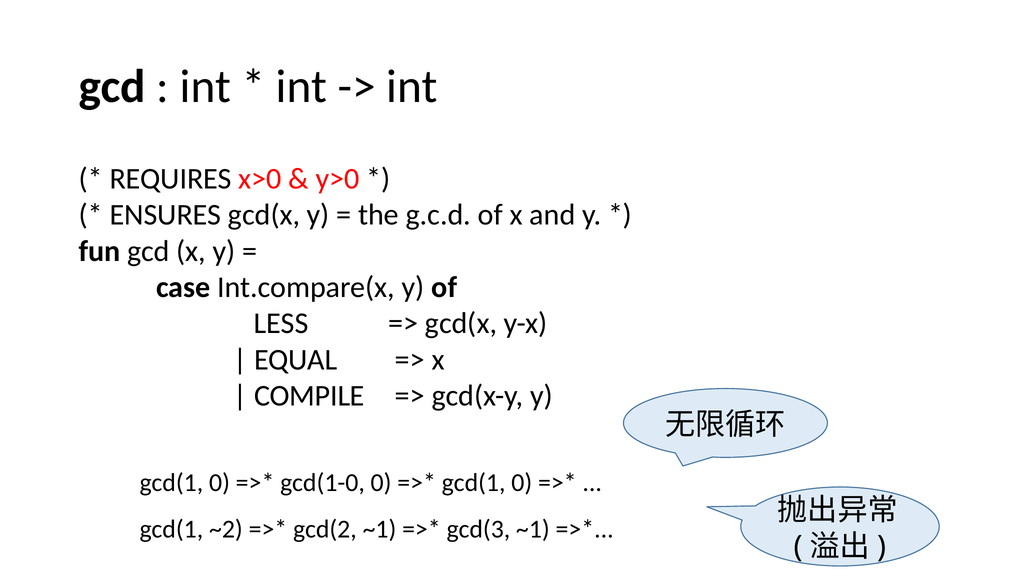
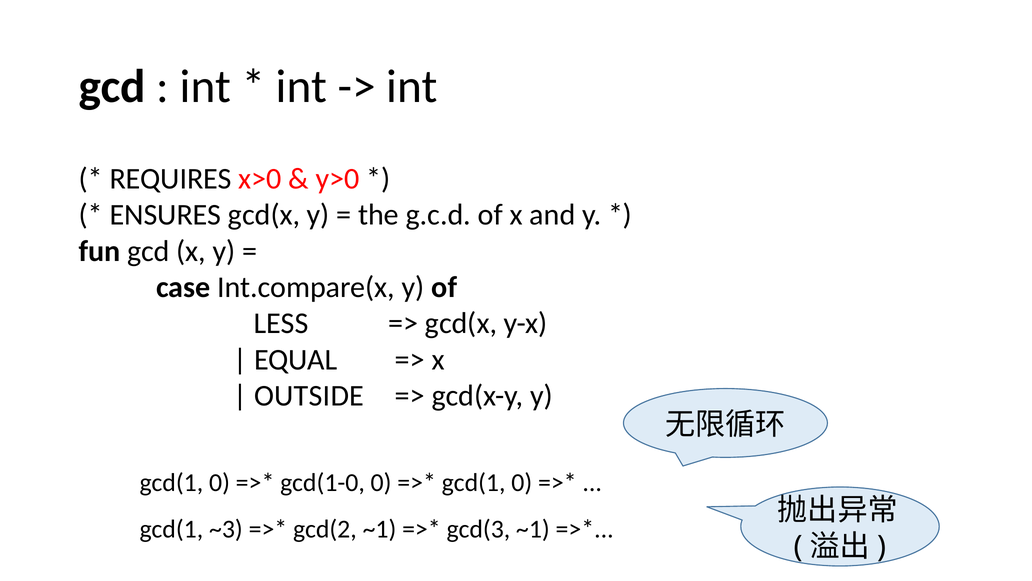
COMPILE: COMPILE -> OUTSIDE (309, 395)
~2: ~2 -> ~3 (226, 529)
